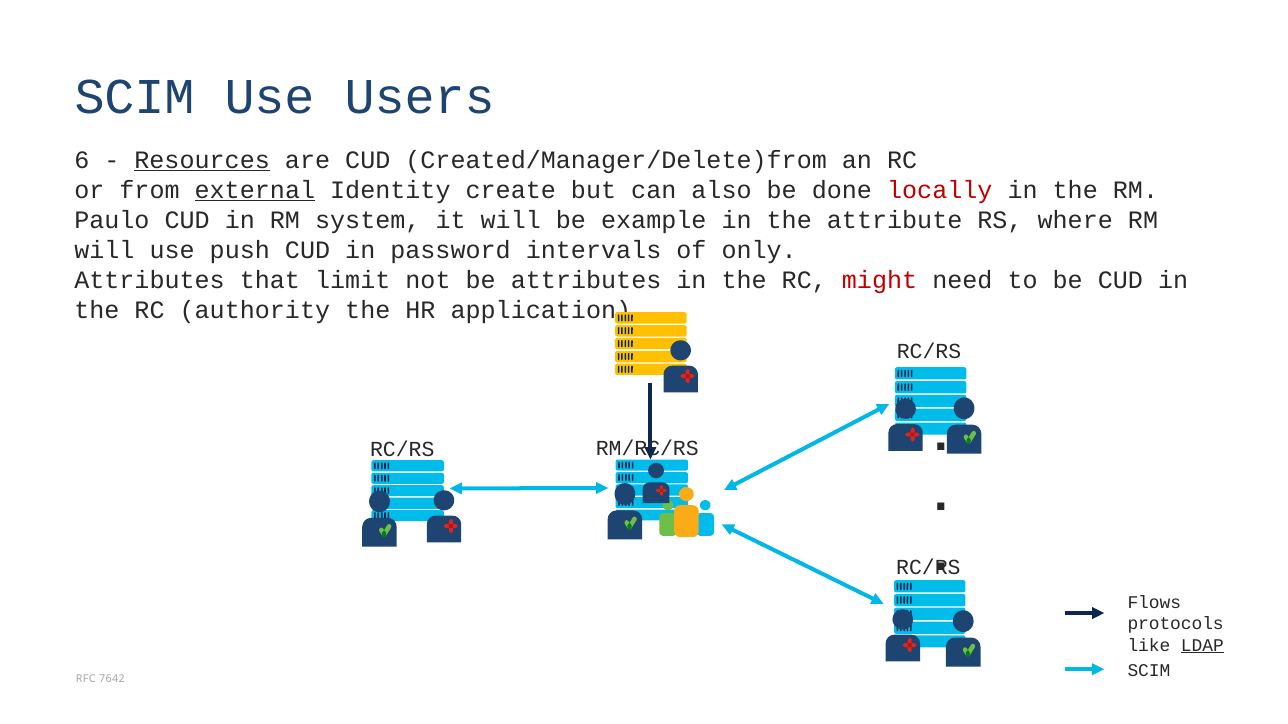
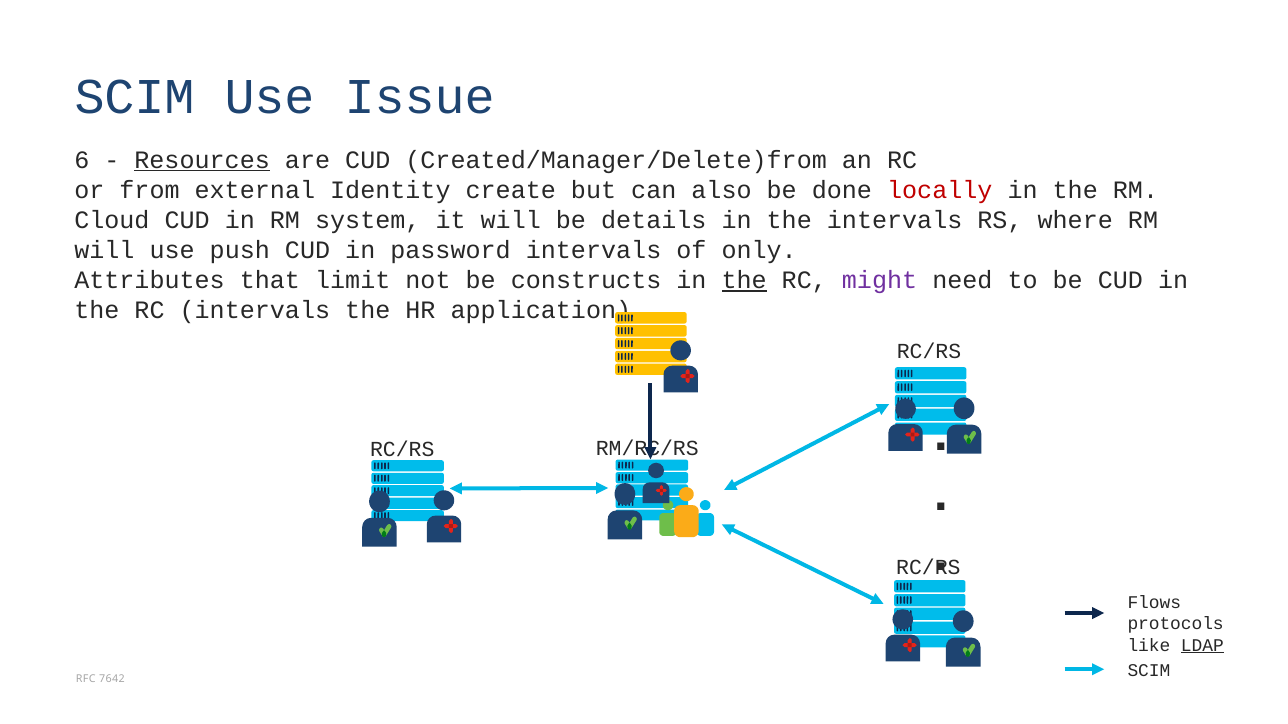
Users: Users -> Issue (420, 97)
external underline: present -> none (255, 190)
Paulo: Paulo -> Cloud (112, 220)
example: example -> details (654, 220)
the attribute: attribute -> intervals (895, 220)
be attributes: attributes -> constructs (586, 280)
the underline: none -> present (744, 280)
might colour: red -> purple (880, 280)
RC authority: authority -> intervals (255, 310)
